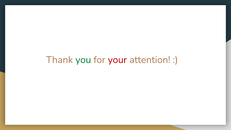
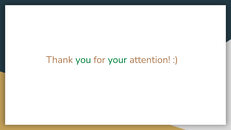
your colour: red -> green (117, 60)
